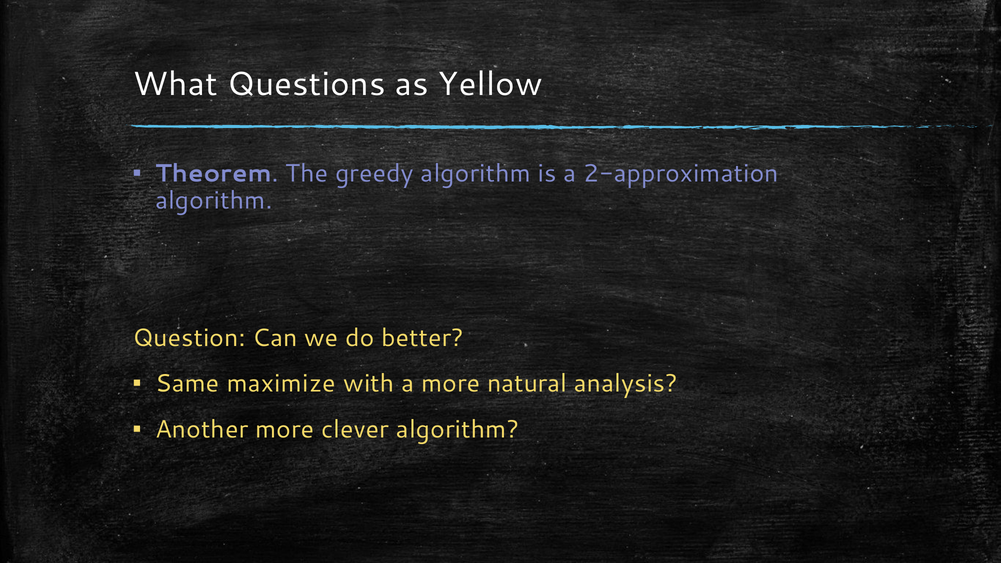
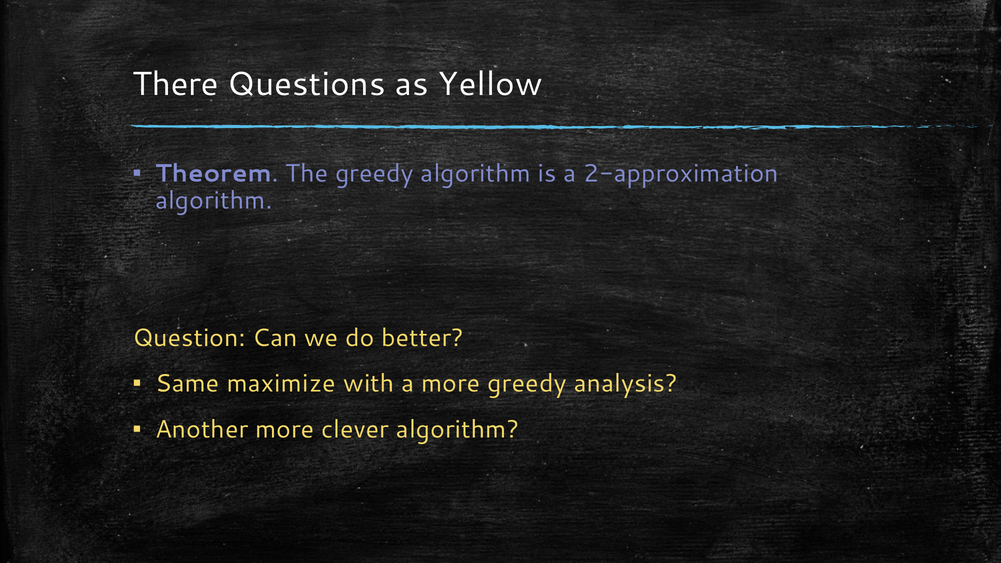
What: What -> There (176, 84)
more natural: natural -> greedy (527, 384)
